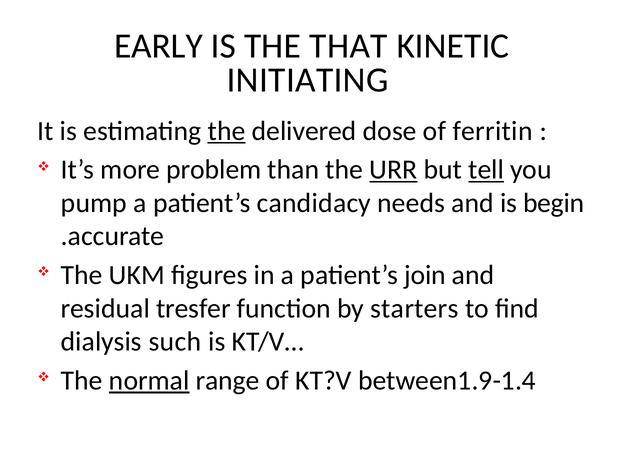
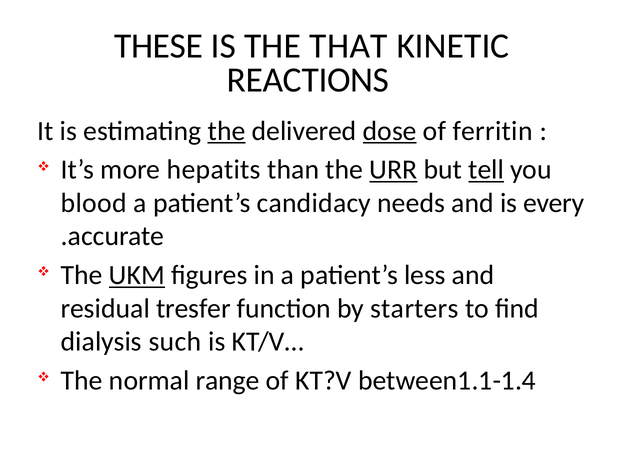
EARLY: EARLY -> THESE (159, 46)
INITIATING: INITIATING -> REACTIONS (308, 80)
dose underline: none -> present (390, 131)
problem: problem -> hepatits (214, 170)
pump: pump -> blood (94, 203)
begin: begin -> every (554, 203)
UKM underline: none -> present (137, 275)
join: join -> less (425, 275)
normal underline: present -> none (149, 381)
between1.9-1.4: between1.9-1.4 -> between1.1-1.4 (447, 381)
